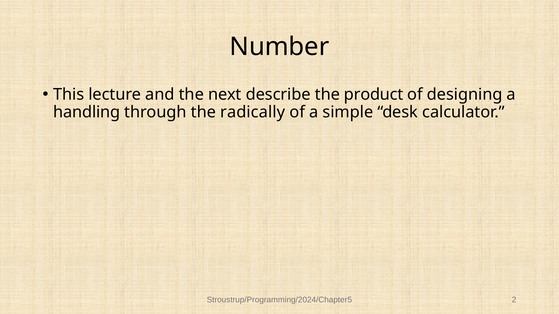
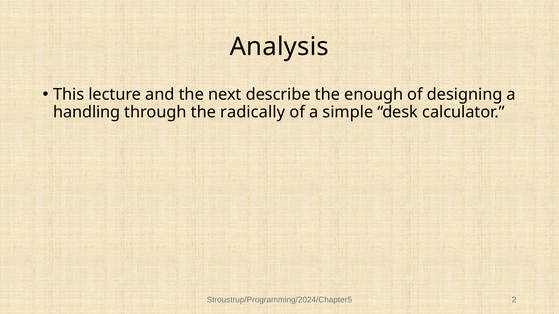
Number: Number -> Analysis (279, 47)
product: product -> enough (374, 95)
